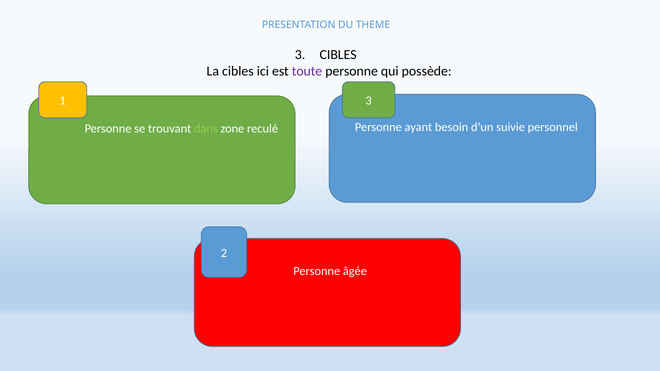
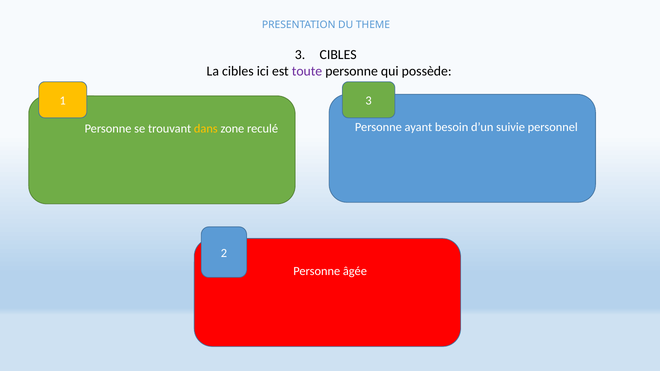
dans colour: light green -> yellow (206, 129)
